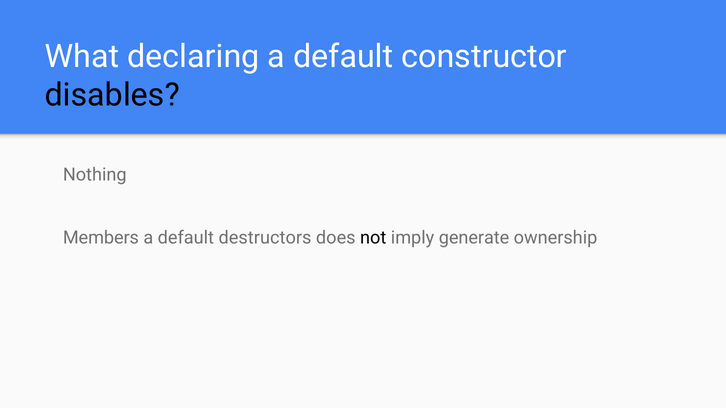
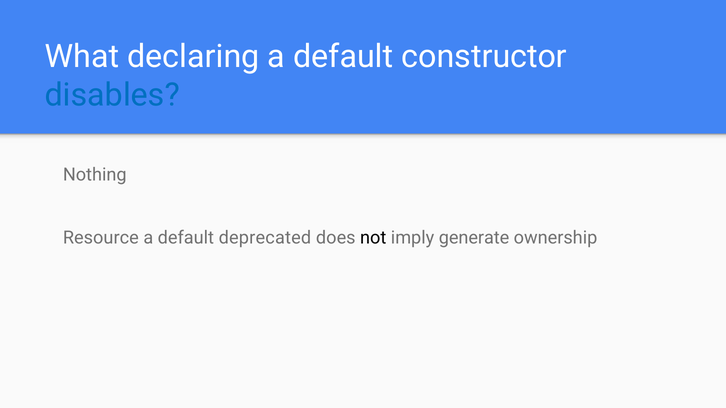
disables colour: black -> blue (112, 95)
Members: Members -> Resource (101, 238)
destructors: destructors -> deprecated (265, 238)
